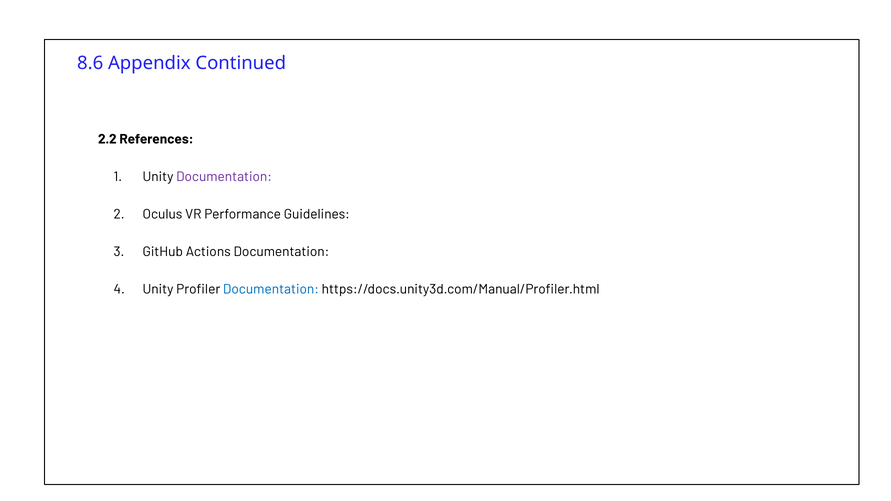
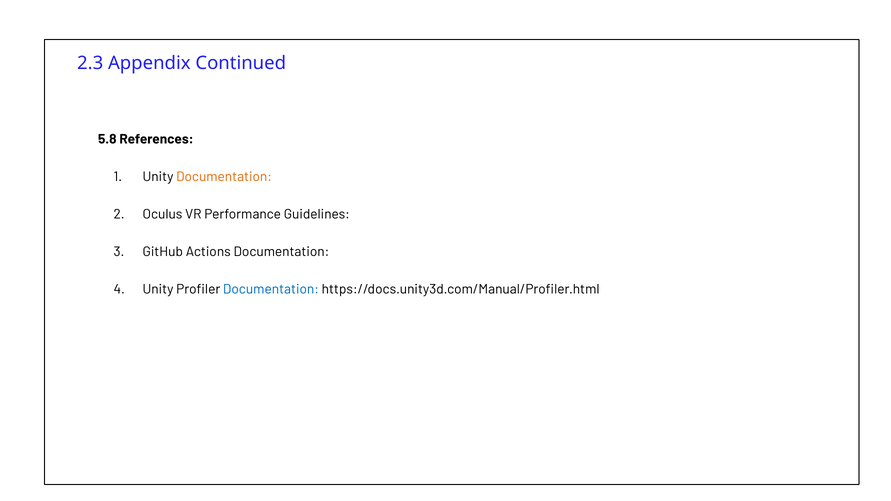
8.6: 8.6 -> 2.3 (90, 63)
2.2: 2.2 -> 5.8 (107, 139)
Documentation colour: purple -> orange (224, 177)
